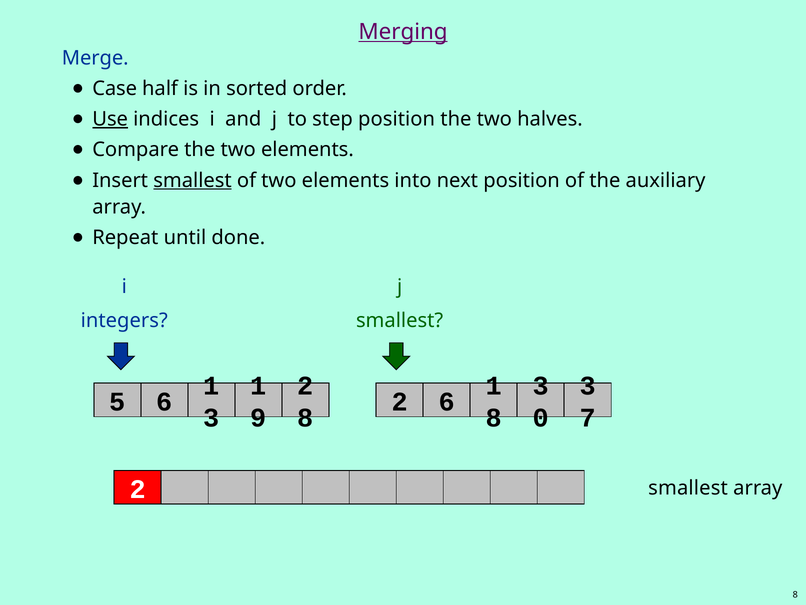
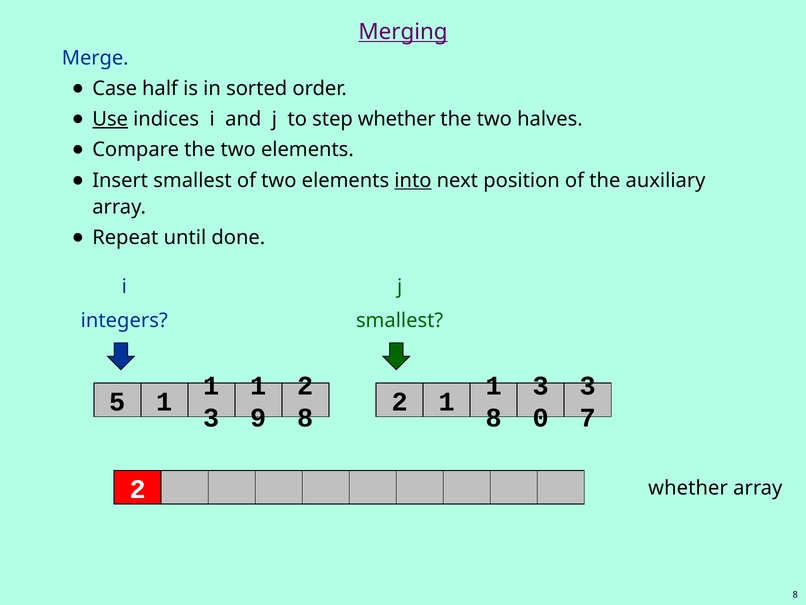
step position: position -> whether (397, 119)
smallest underline: present -> none (193, 180)
into underline: none -> present (413, 180)
5 6: 6 -> 1 (165, 401)
2 6: 6 -> 1 (447, 401)
smallest: smallest -> whether (688, 488)
